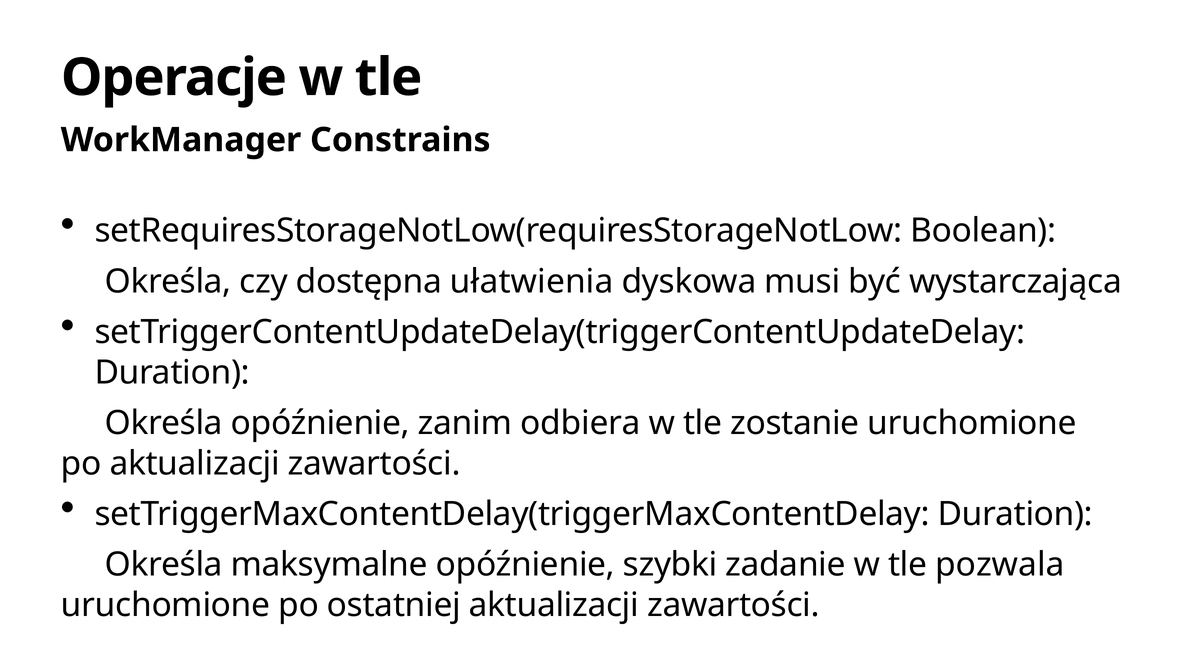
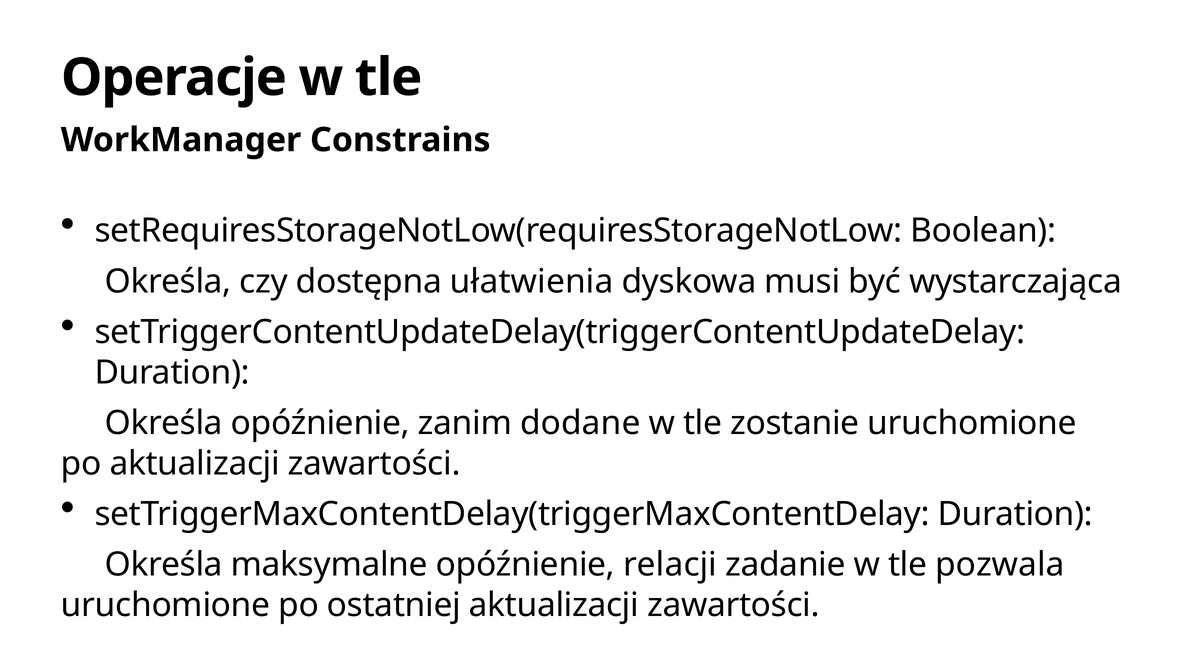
odbiera: odbiera -> dodane (580, 424)
szybki: szybki -> relacji (670, 565)
